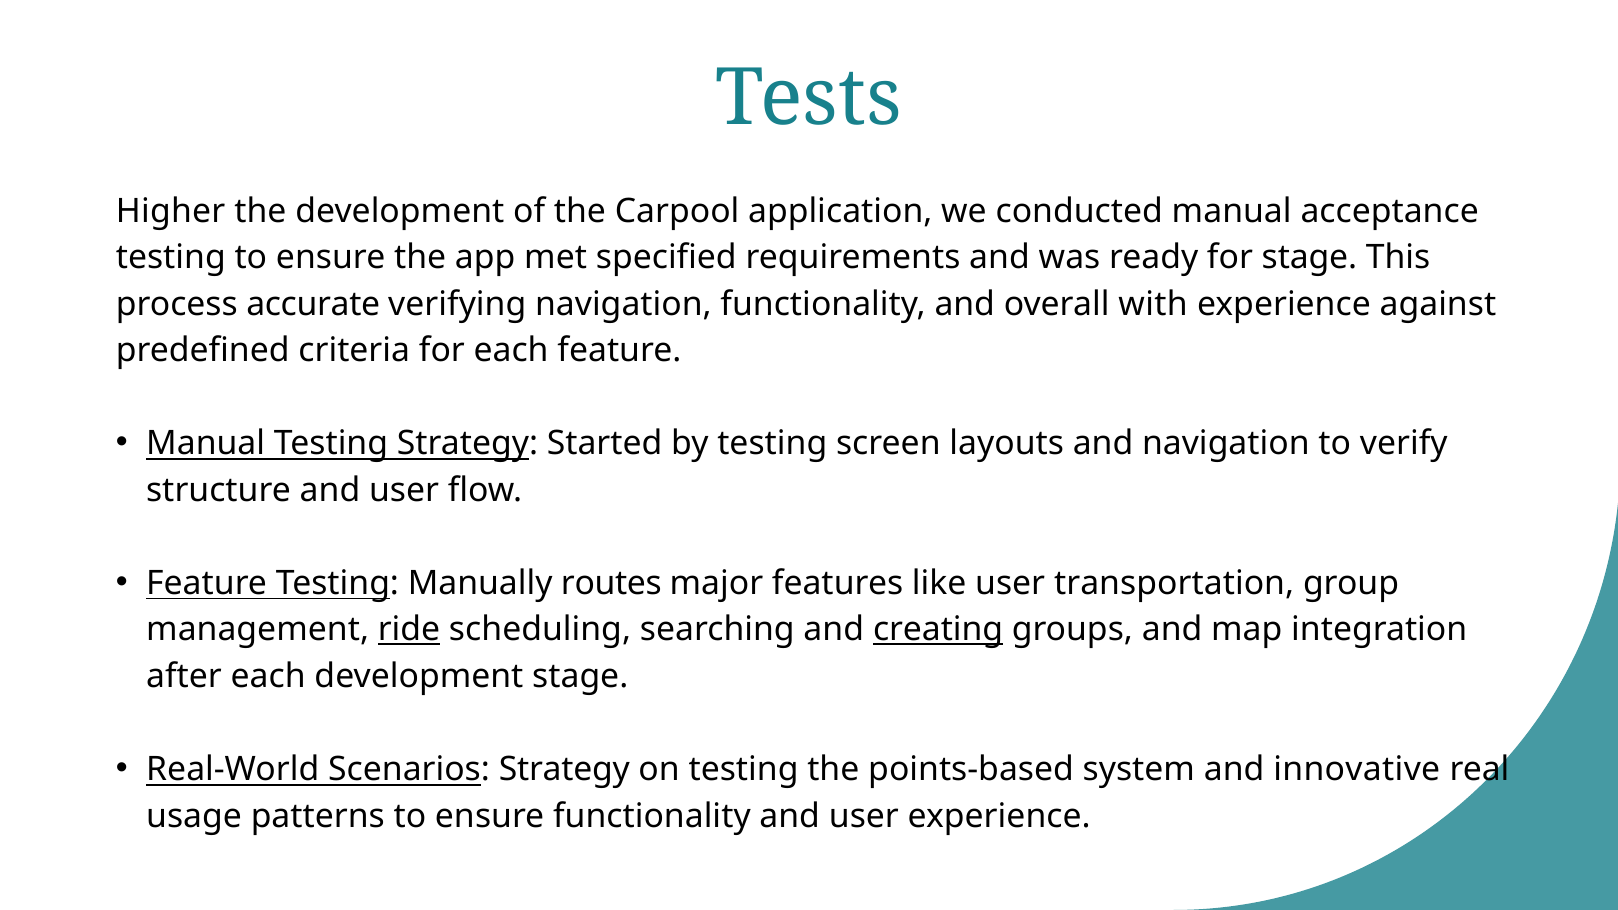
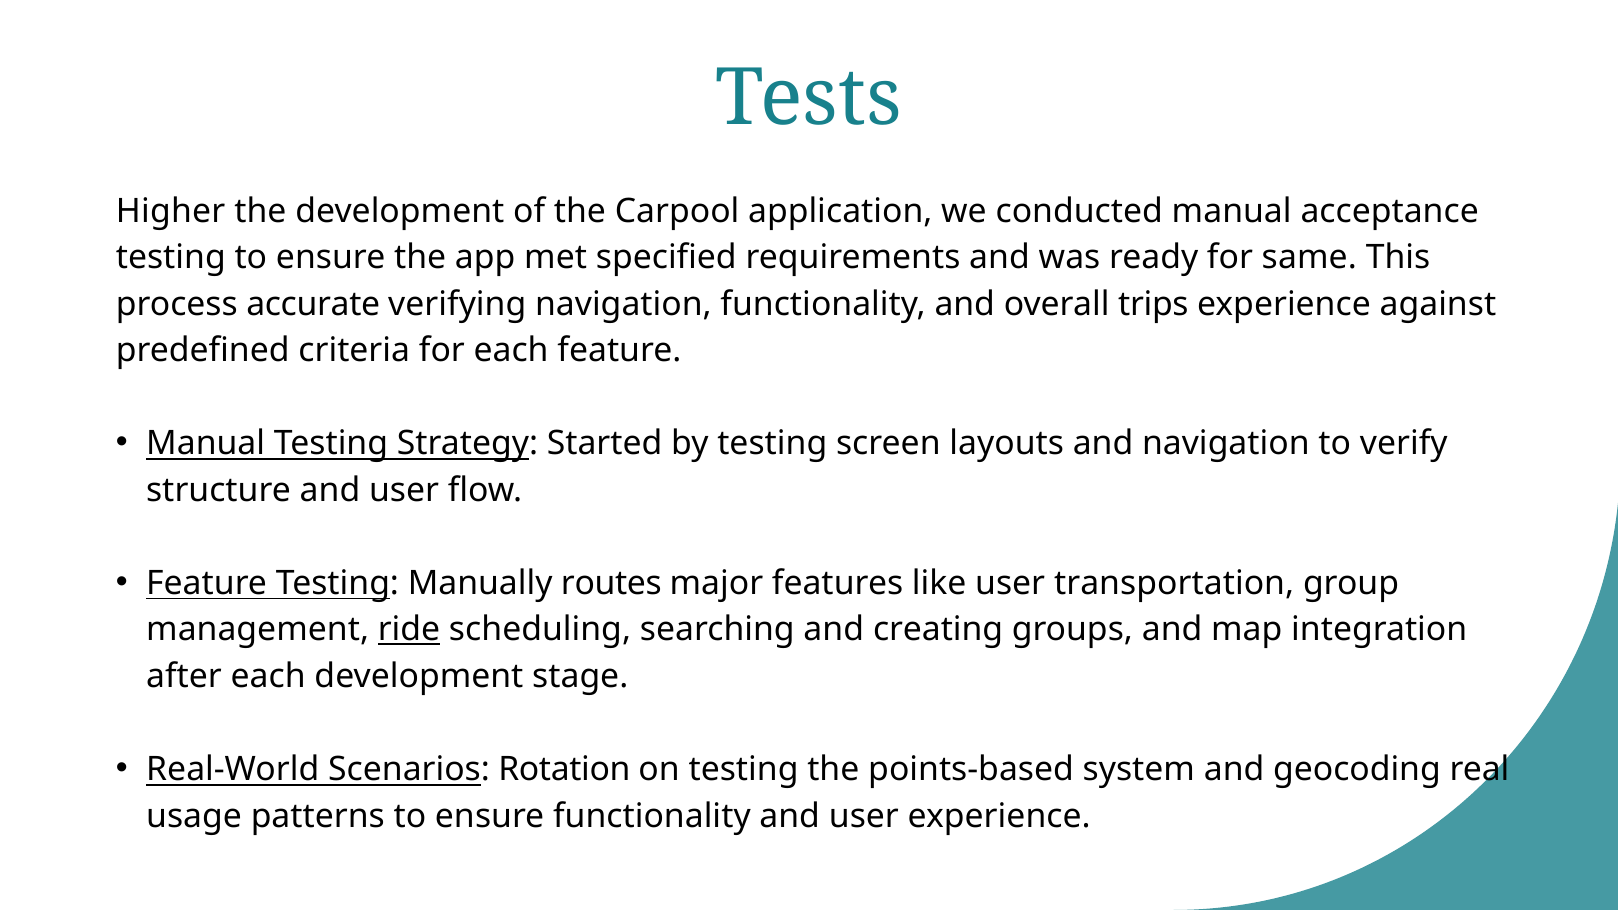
for stage: stage -> same (1309, 258)
with: with -> trips (1153, 304)
creating underline: present -> none (938, 630)
Scenarios Strategy: Strategy -> Rotation (564, 770)
innovative: innovative -> geocoding (1357, 770)
